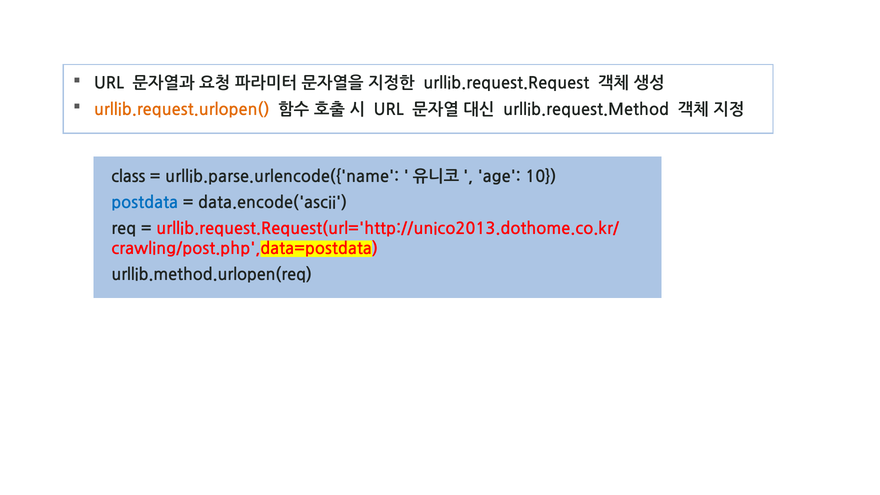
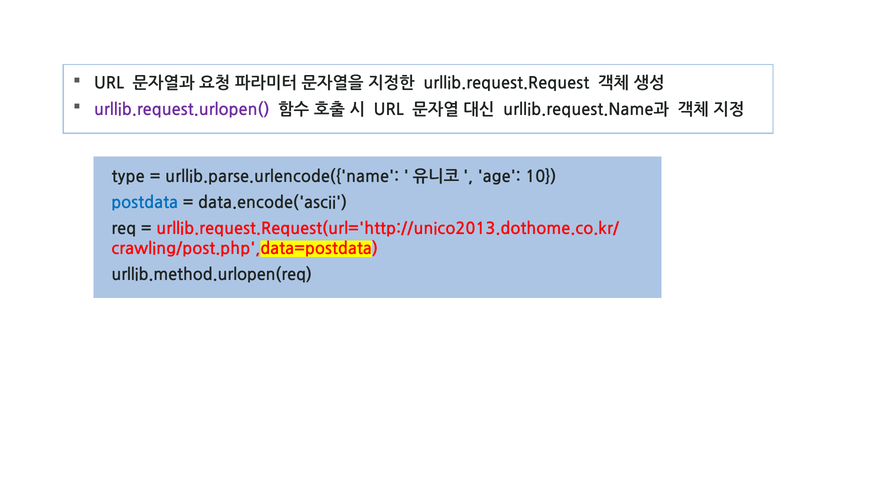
urllib.request.urlopen( colour: orange -> purple (182, 110)
urllib.request.Method: urllib.request.Method -> urllib.request.Name과 (586, 110)
class: class -> type (128, 177)
